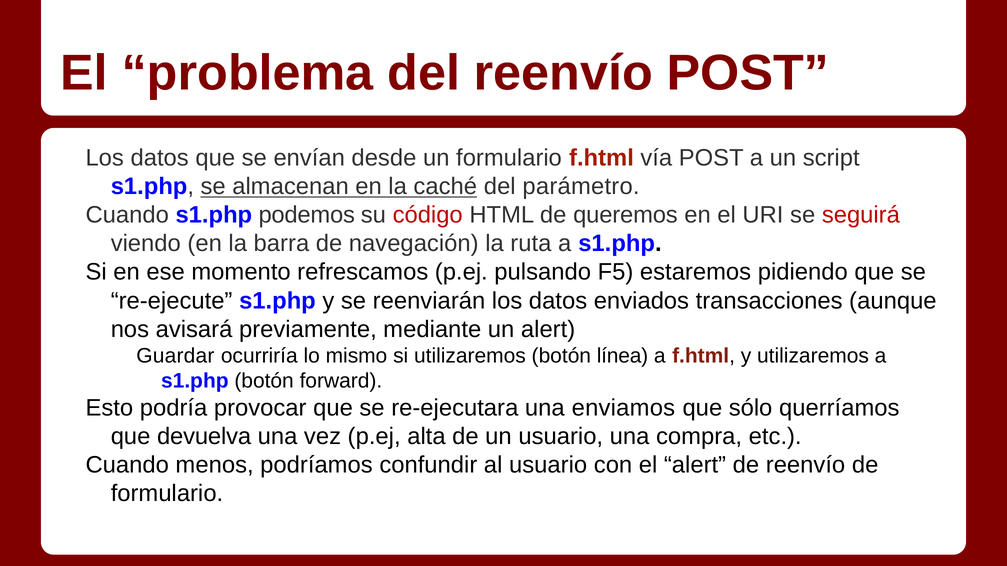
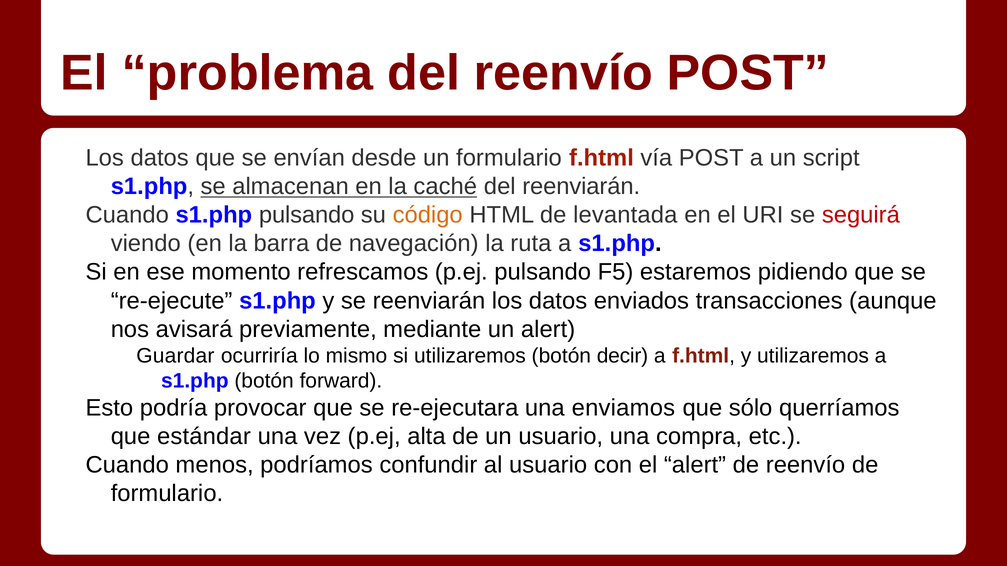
del parámetro: parámetro -> reenviarán (581, 187)
s1.php podemos: podemos -> pulsando (307, 215)
código colour: red -> orange (428, 215)
queremos: queremos -> levantada (625, 215)
línea: línea -> decir (622, 356)
devuelva: devuelva -> estándar (204, 437)
